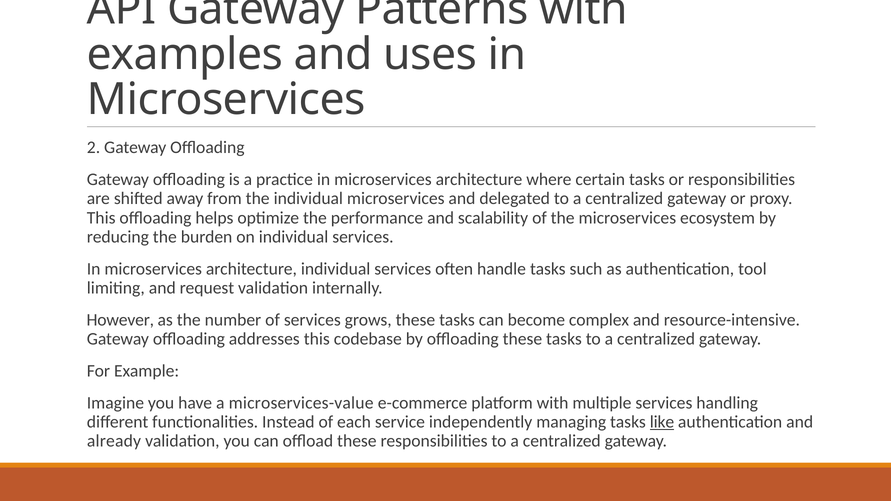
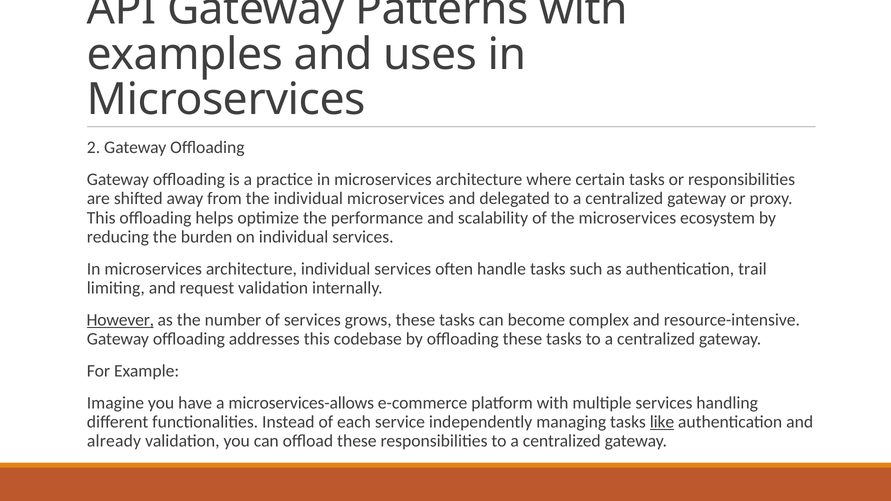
tool: tool -> trail (752, 269)
However underline: none -> present (120, 320)
microservices-value: microservices-value -> microservices-allows (301, 403)
